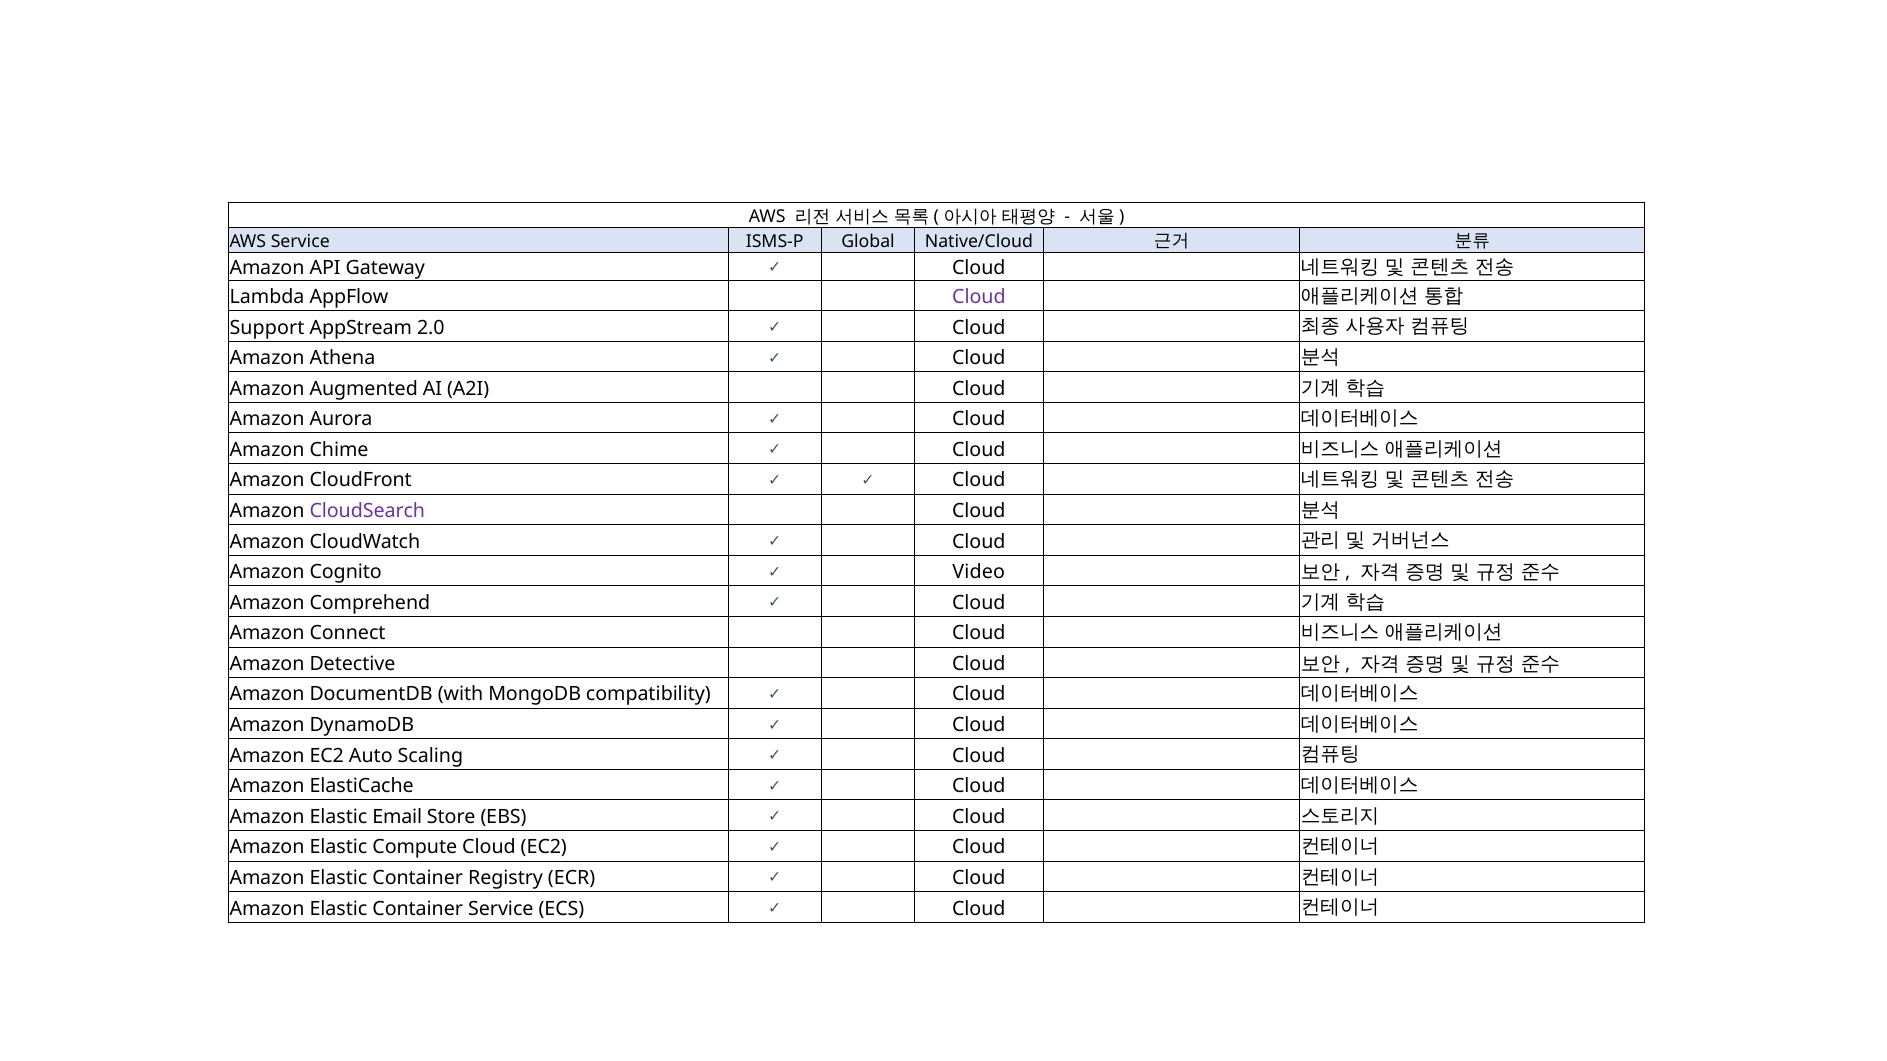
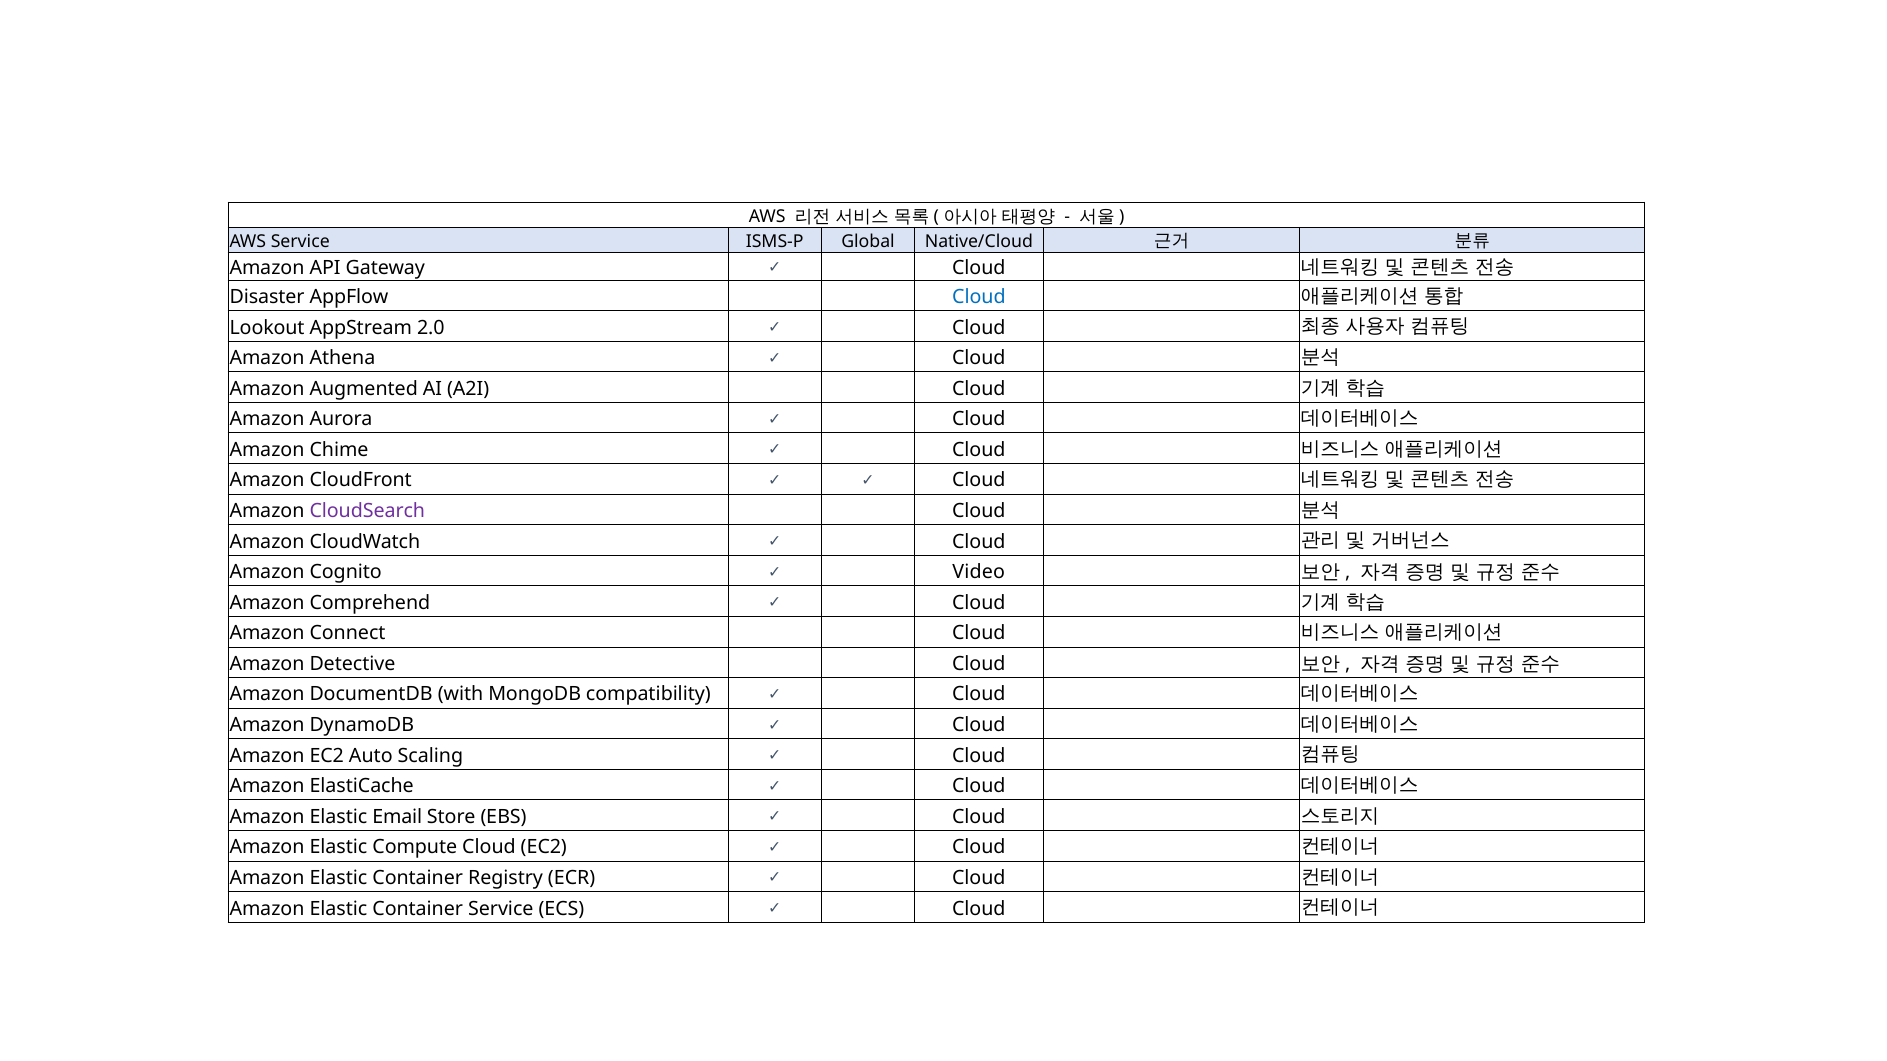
Lambda: Lambda -> Disaster (267, 297)
Cloud colour: purple -> blue (979, 297)
Support: Support -> Lookout (267, 328)
